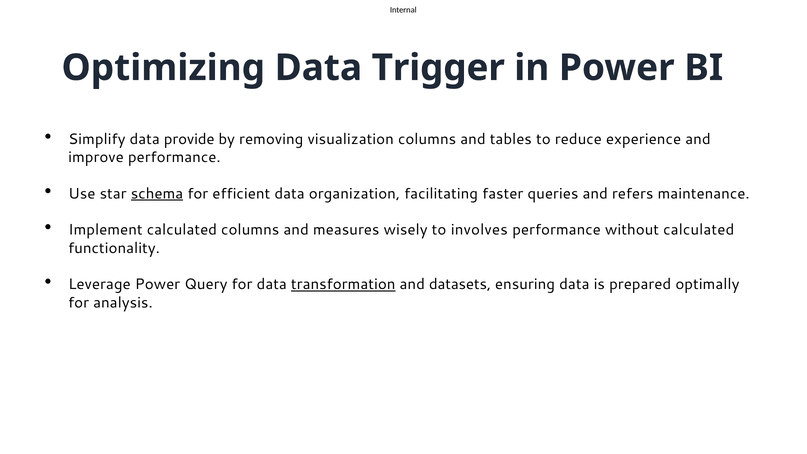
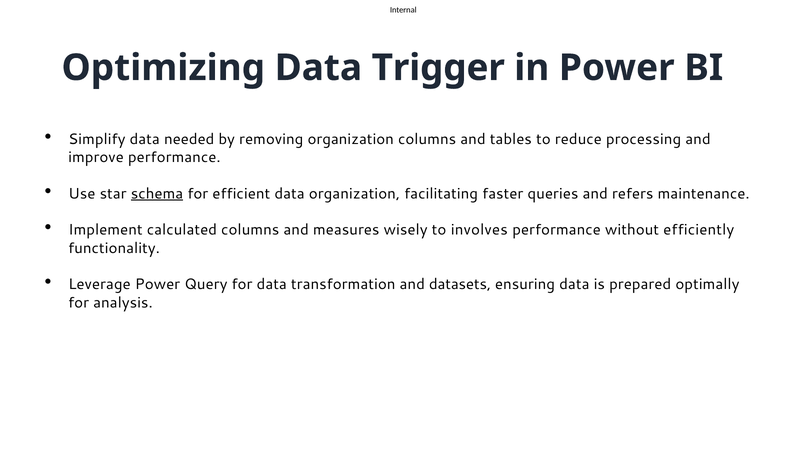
provide: provide -> needed (189, 139)
removing visualization: visualization -> organization (351, 139)
experience: experience -> processing (644, 139)
without calculated: calculated -> efficiently (699, 230)
transformation underline: present -> none (343, 284)
